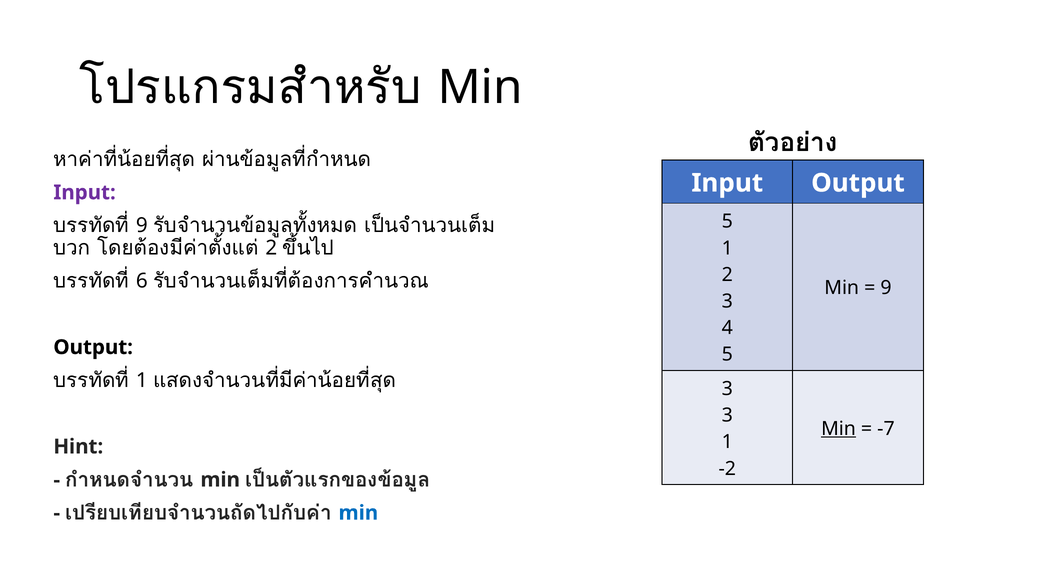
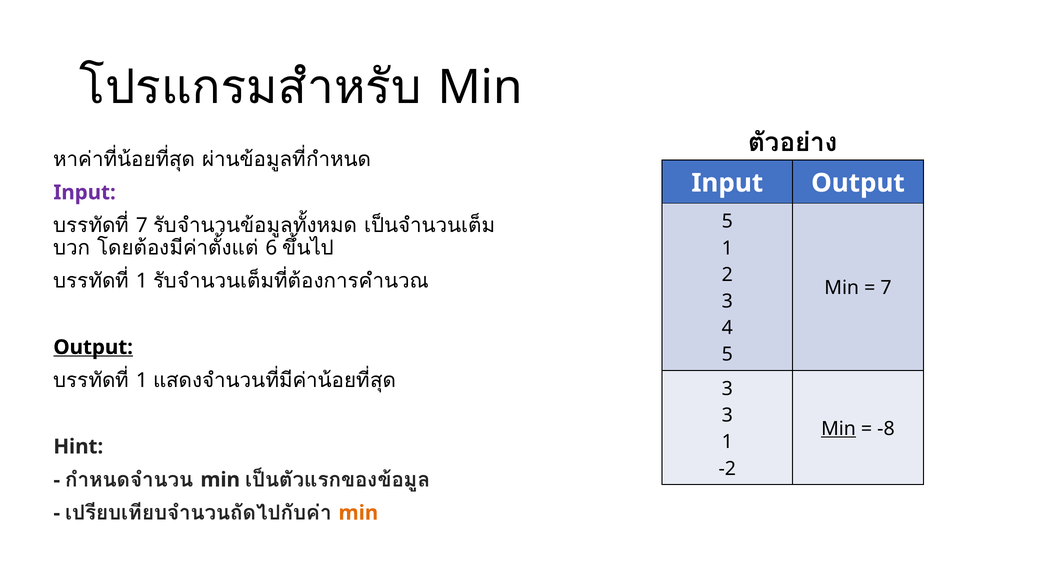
9: 9 -> 7 (142, 226)
2: 2 -> 6 (271, 248)
6: 6 -> 1 (142, 281)
9: 9 -> 7 (886, 288)
Output underline: none -> present (93, 347)
-7: -7 -> -8 (886, 429)
min colour: blue -> orange (358, 513)
